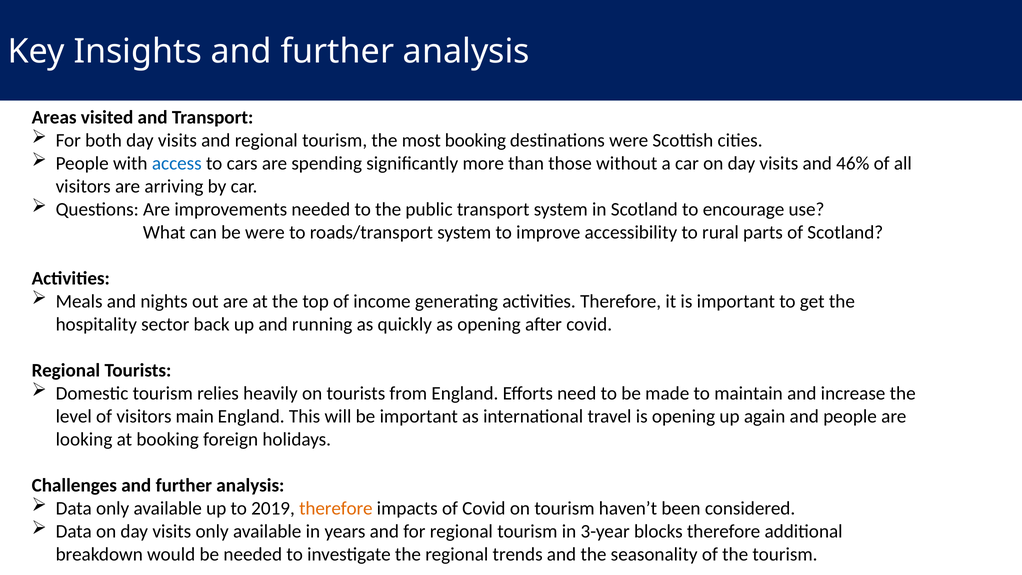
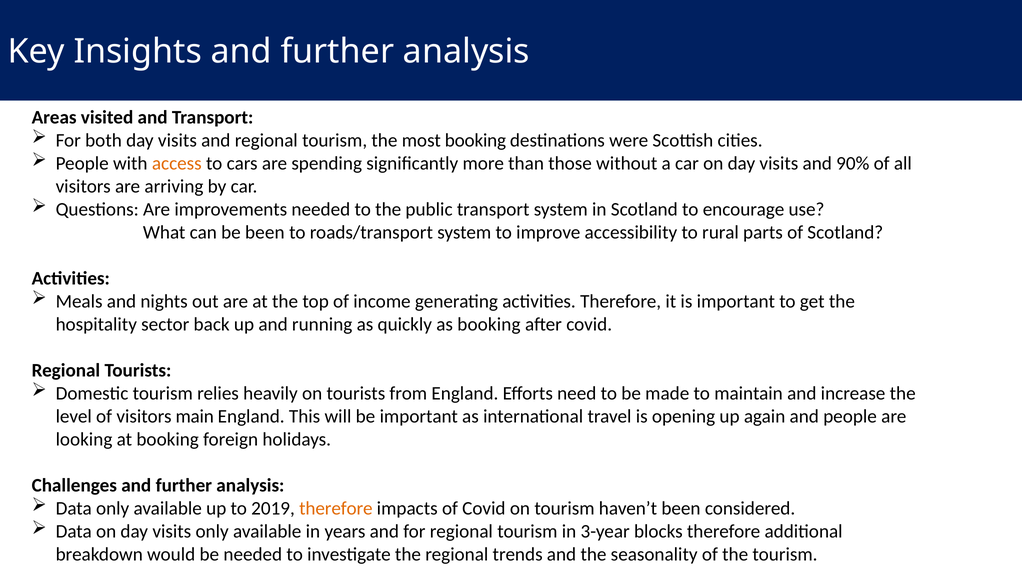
access colour: blue -> orange (177, 163)
46%: 46% -> 90% (853, 163)
be were: were -> been (265, 232)
as opening: opening -> booking (489, 324)
